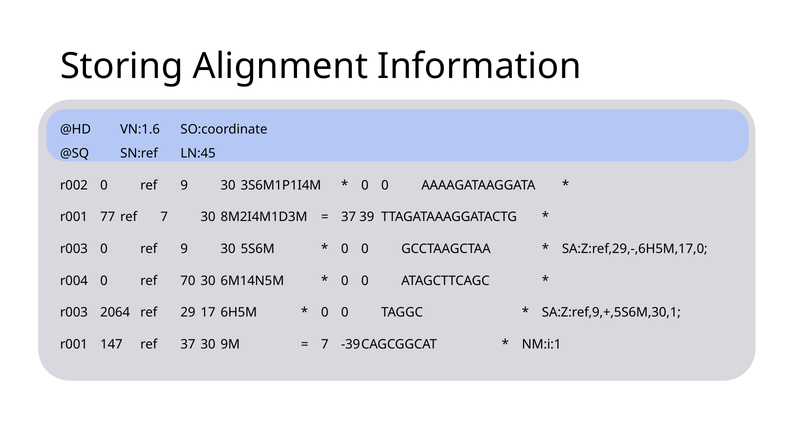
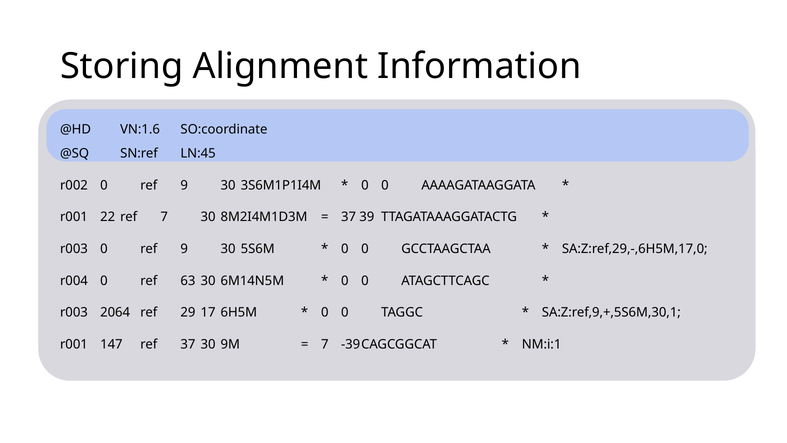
77: 77 -> 22 (108, 217)
70: 70 -> 63 (188, 281)
